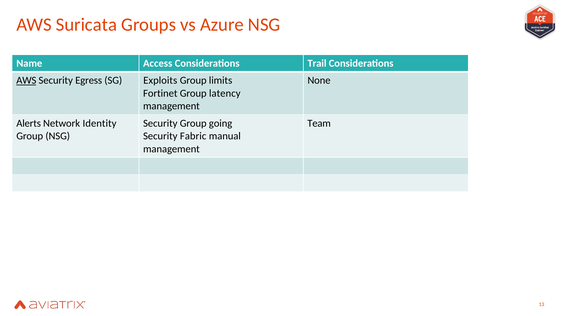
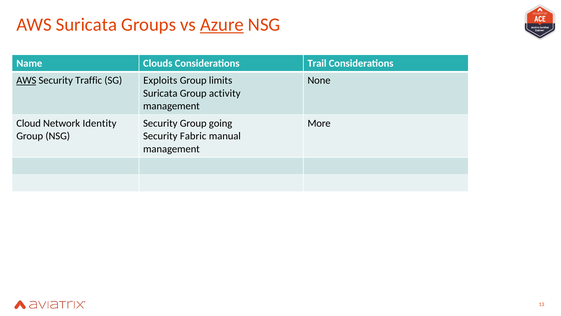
Azure underline: none -> present (222, 25)
Access: Access -> Clouds (158, 63)
Egress: Egress -> Traffic (89, 80)
Fortinet: Fortinet -> Suricata (160, 93)
latency: latency -> activity (225, 93)
Alerts: Alerts -> Cloud (29, 123)
Team: Team -> More (319, 123)
